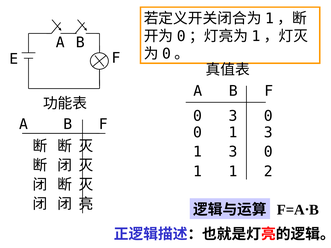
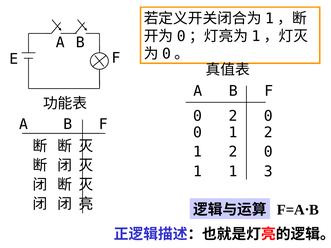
0 3: 3 -> 2 (233, 116)
0 1 3: 3 -> 2 (268, 133)
3: 3 -> 2 (233, 152)
2: 2 -> 3 (268, 172)
